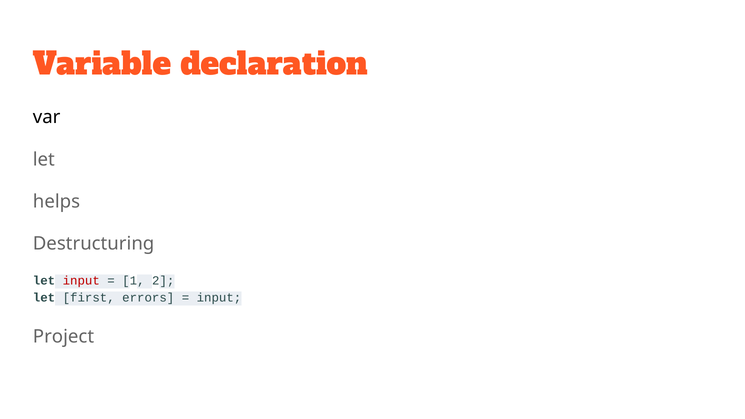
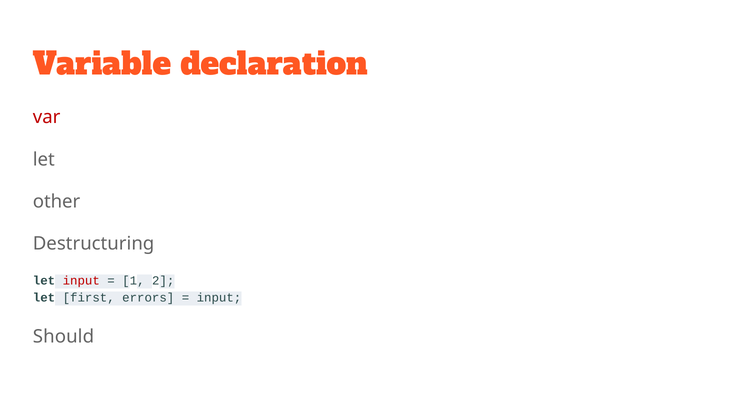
var colour: black -> red (47, 117)
helps: helps -> other (57, 202)
Project: Project -> Should (63, 337)
